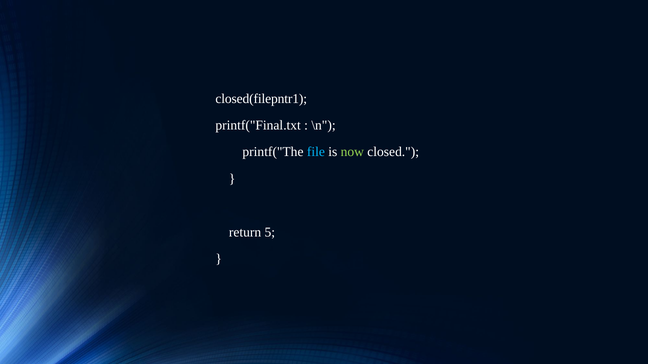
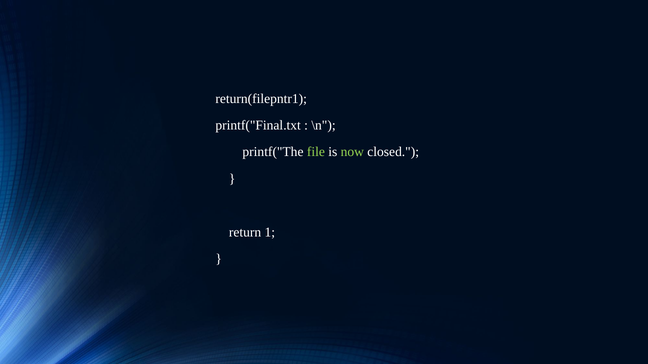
closed(filepntr1: closed(filepntr1 -> return(filepntr1 (261, 99)
file colour: light blue -> light green (316, 152)
5: 5 -> 1 (270, 232)
